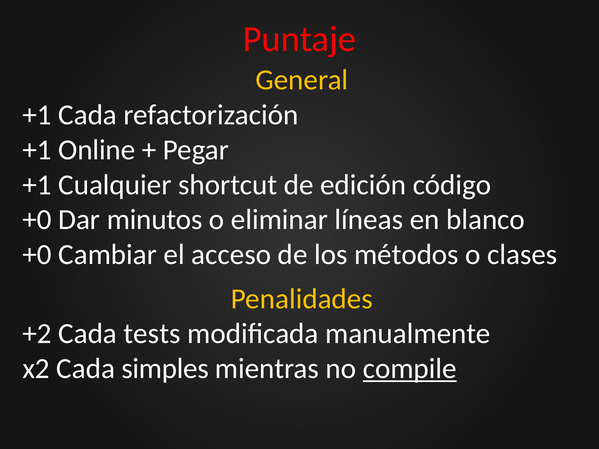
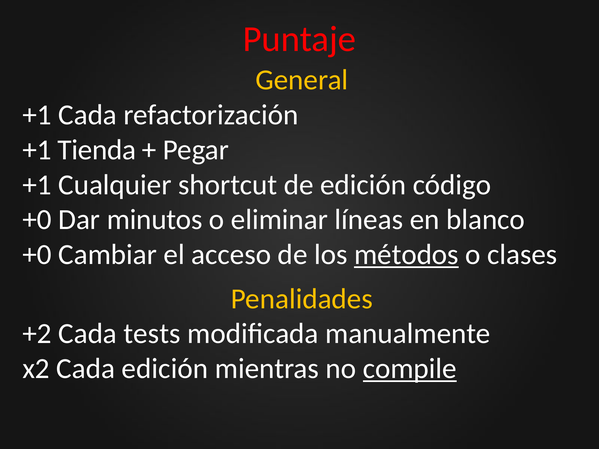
Online: Online -> Tienda (97, 150)
métodos underline: none -> present (406, 255)
Cada simples: simples -> edición (165, 369)
